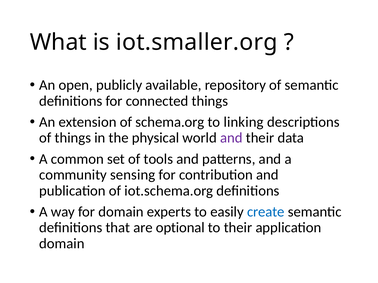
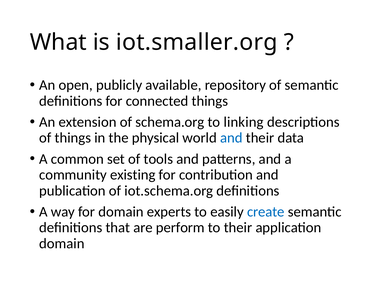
and colour: purple -> blue (231, 138)
sensing: sensing -> existing (133, 175)
optional: optional -> perform (180, 228)
